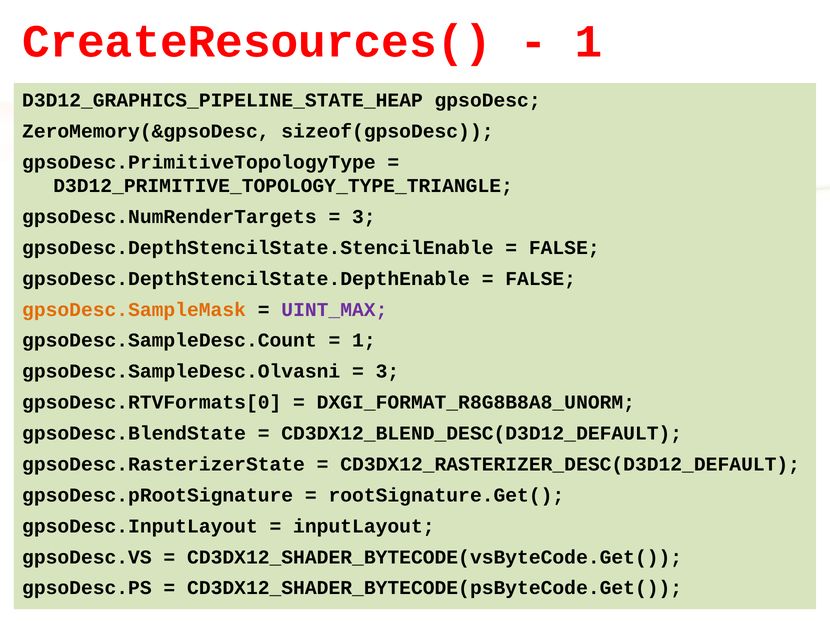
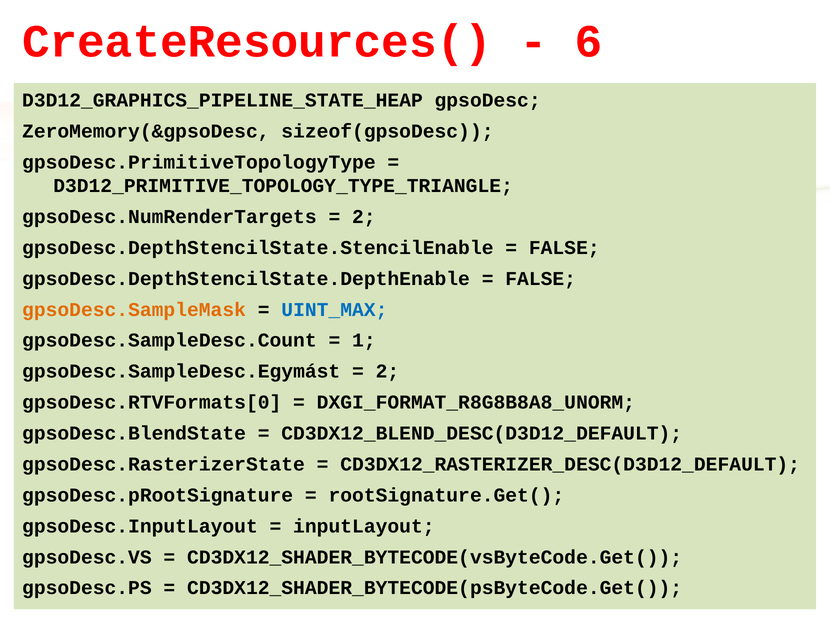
1: 1 -> 6 (589, 41)
3: 3 -> 2 (364, 217)
UINT_MAX colour: purple -> blue (334, 309)
gpsoDesc.SampleDesc.Olvasni: gpsoDesc.SampleDesc.Olvasni -> gpsoDesc.SampleDesc.Egymást (181, 371)
3: 3 -> 2 (387, 371)
